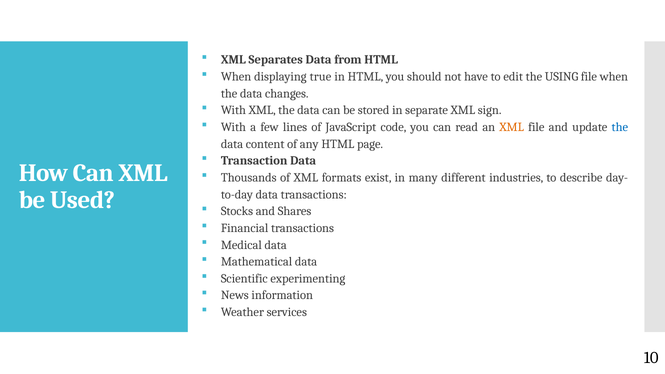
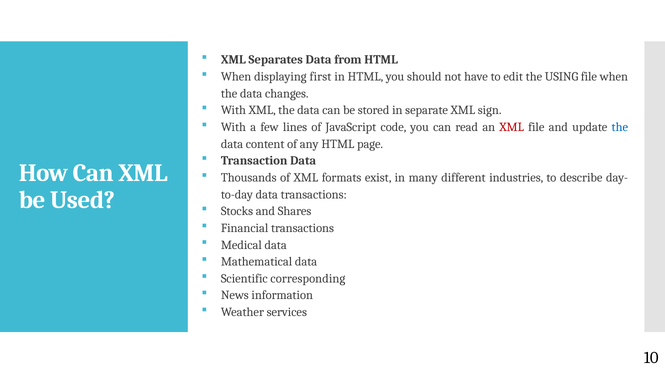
true: true -> first (320, 77)
XML colour: orange -> red (512, 127)
experimenting: experimenting -> corresponding (308, 279)
